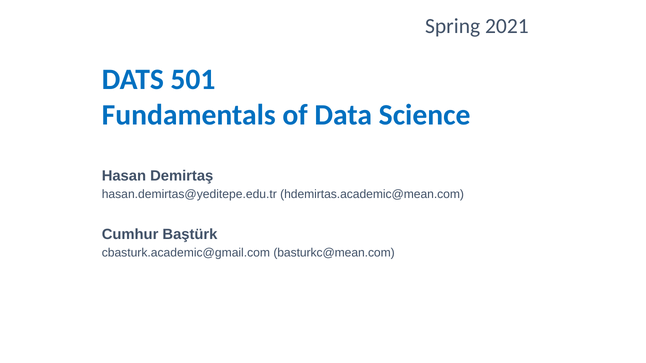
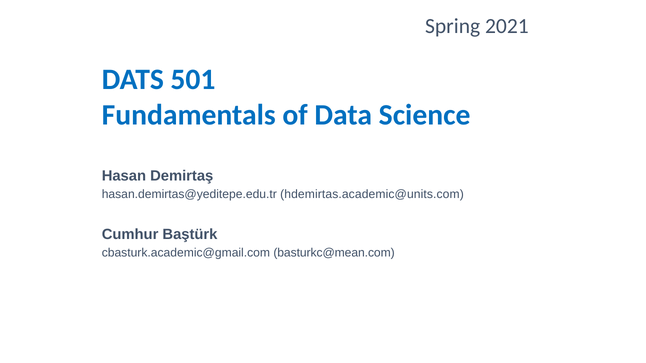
hdemirtas.academic@mean.com: hdemirtas.academic@mean.com -> hdemirtas.academic@units.com (372, 195)
